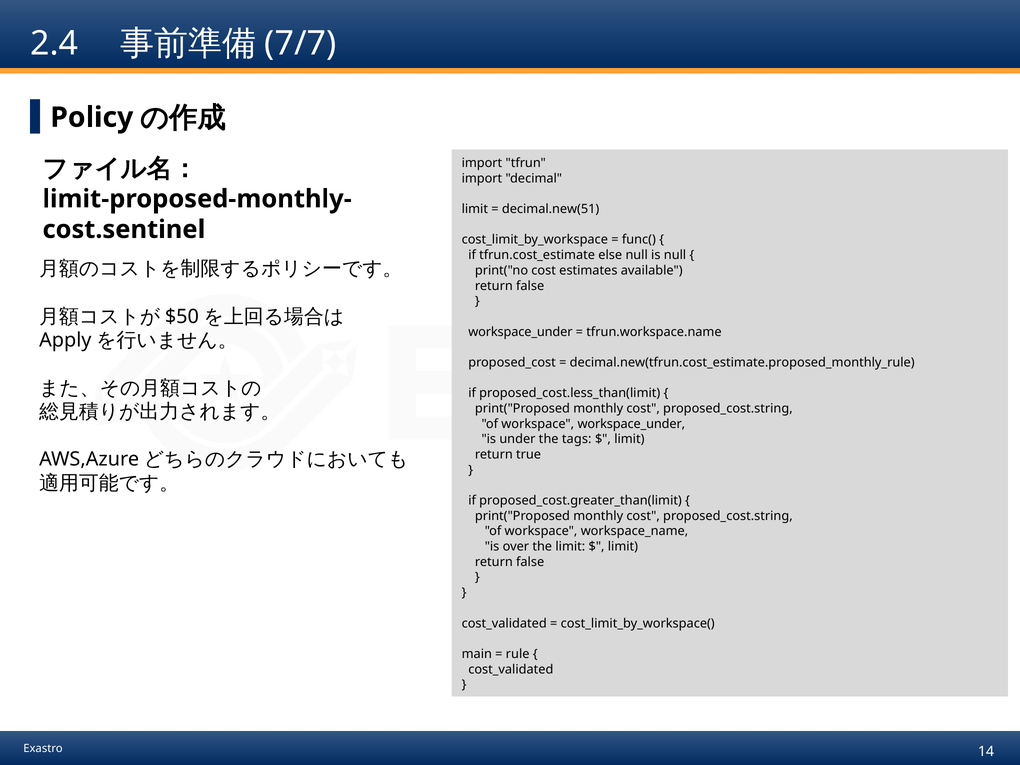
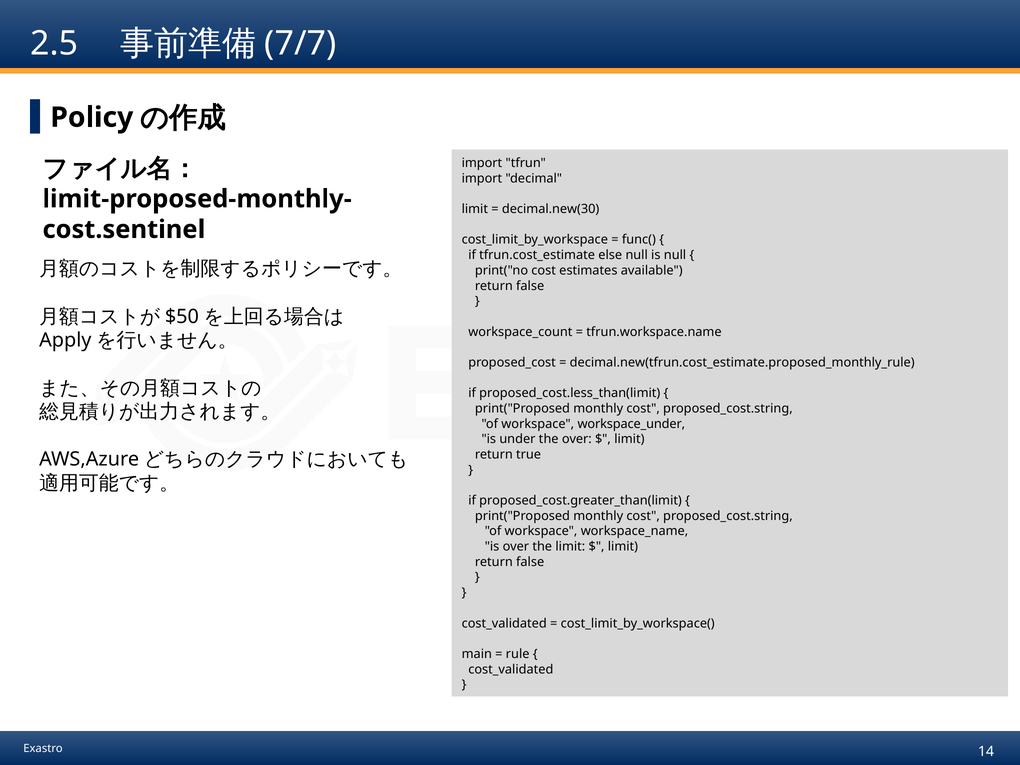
2.4: 2.4 -> 2.5 (54, 43)
decimal.new(51: decimal.new(51 -> decimal.new(30 (551, 209)
workspace_under: workspace_under -> workspace_count (520, 332)
the tags: tags -> over (577, 439)
